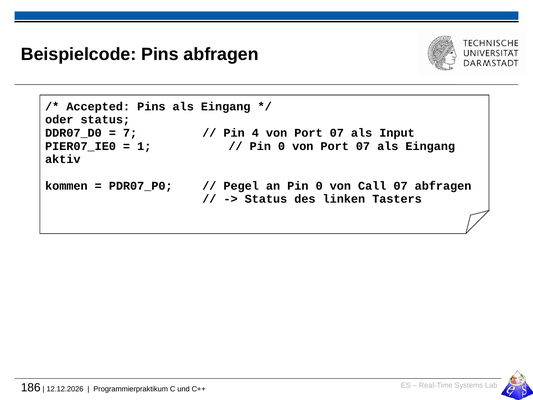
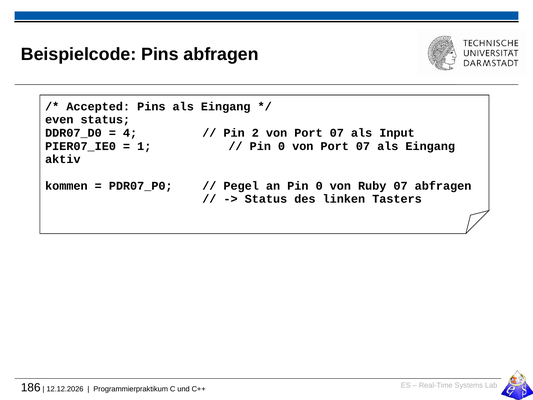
oder: oder -> even (59, 120)
7: 7 -> 4 (130, 133)
4: 4 -> 2 (255, 133)
Call: Call -> Ruby (372, 186)
